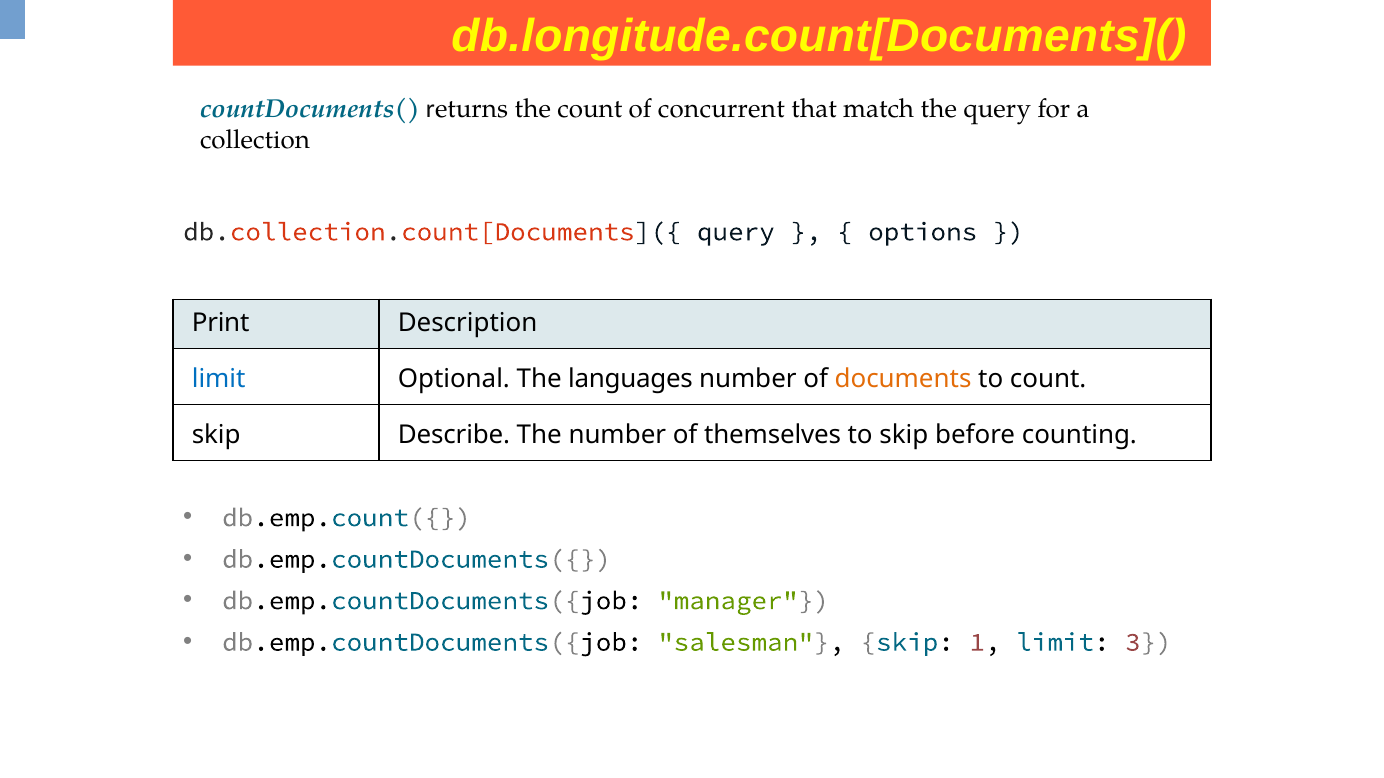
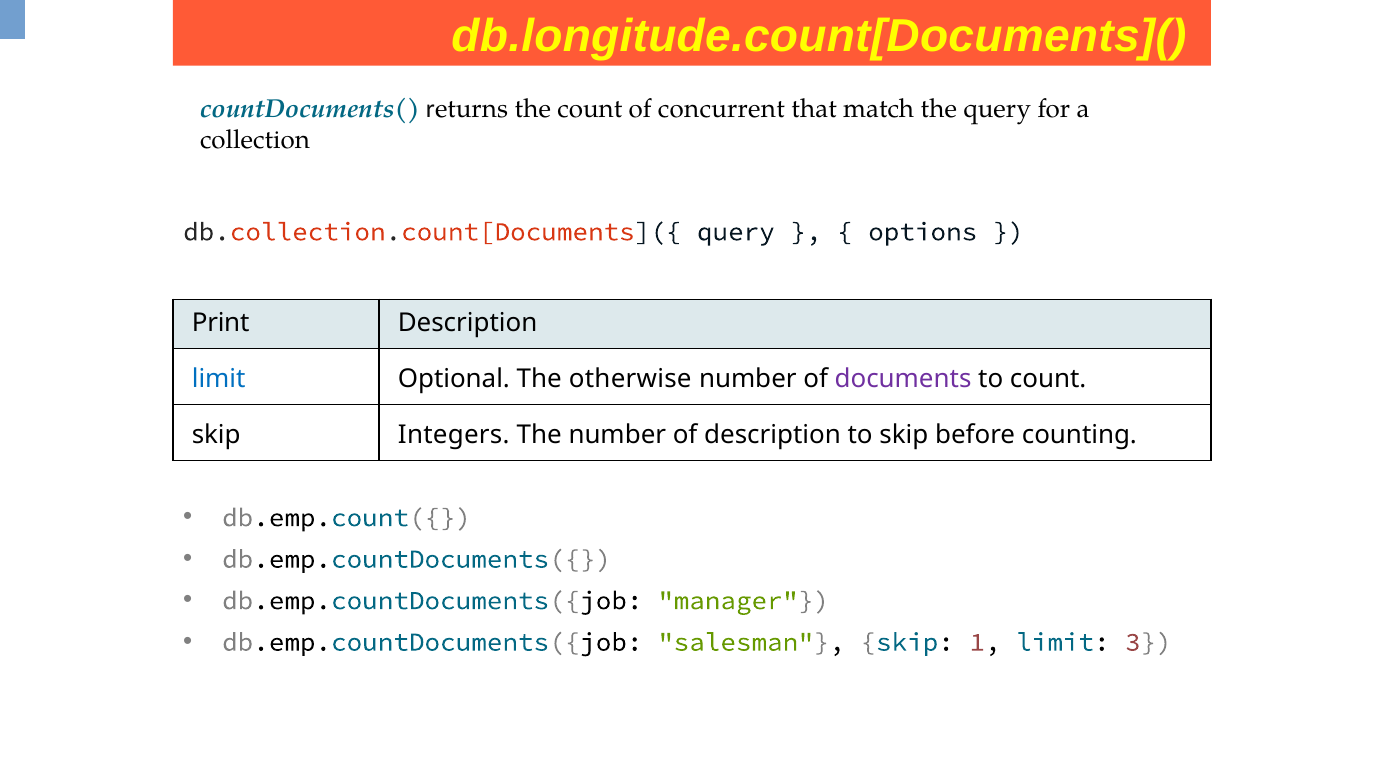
languages: languages -> otherwise (630, 380)
documents colour: orange -> purple (903, 380)
Describe: Describe -> Integers (454, 436)
of themselves: themselves -> description (773, 436)
